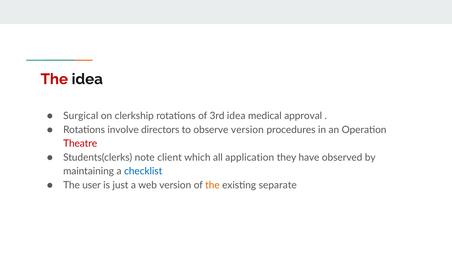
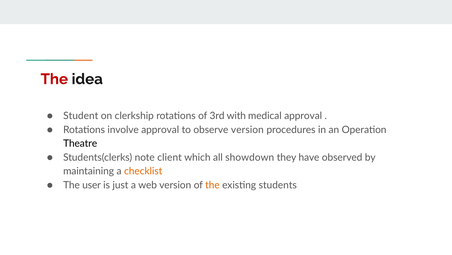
Surgical: Surgical -> Student (81, 116)
3rd idea: idea -> with (236, 116)
involve directors: directors -> approval (160, 129)
Theatre colour: red -> black (80, 143)
application: application -> showdown (250, 157)
checklist colour: blue -> orange (143, 171)
separate: separate -> students (278, 185)
